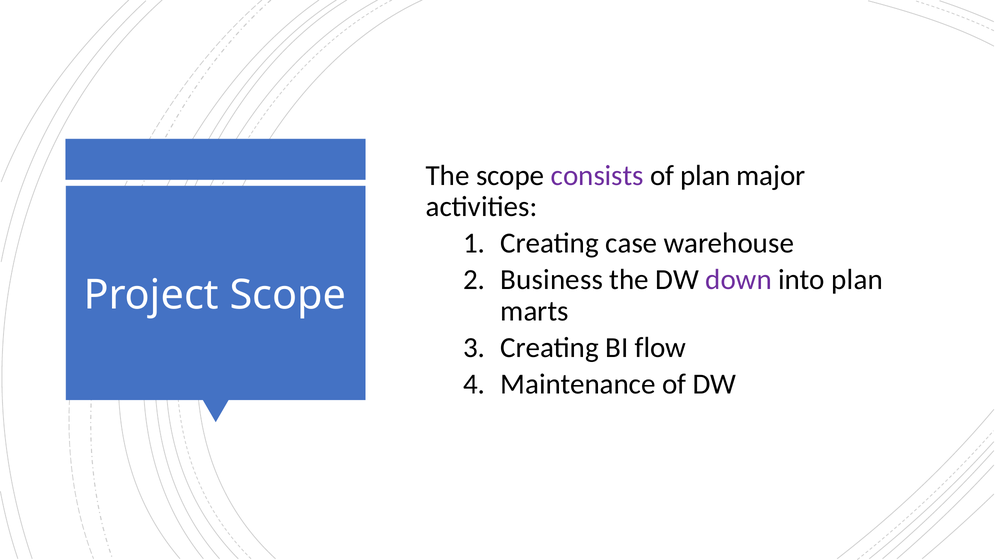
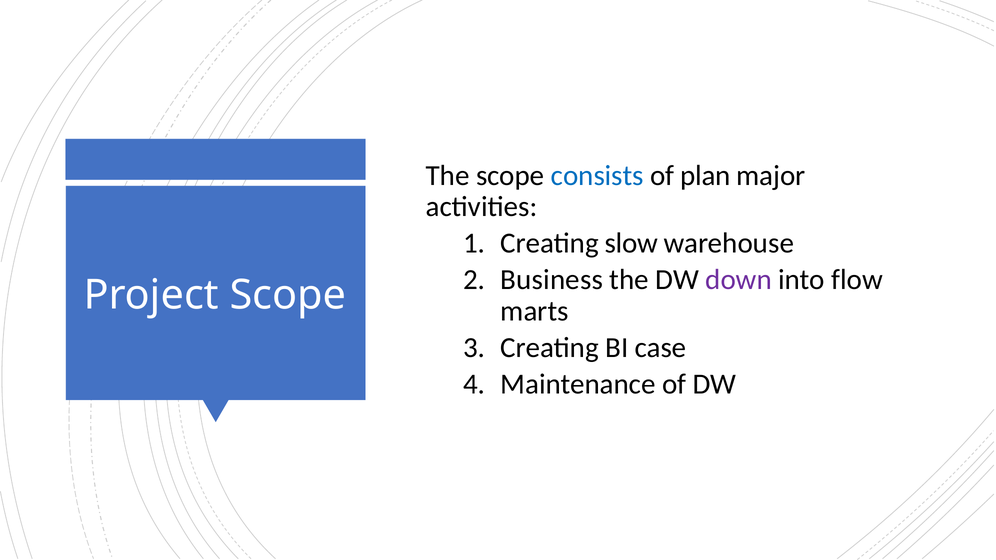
consists colour: purple -> blue (597, 176)
case: case -> slow (631, 243)
into plan: plan -> flow (857, 280)
flow: flow -> case (660, 348)
